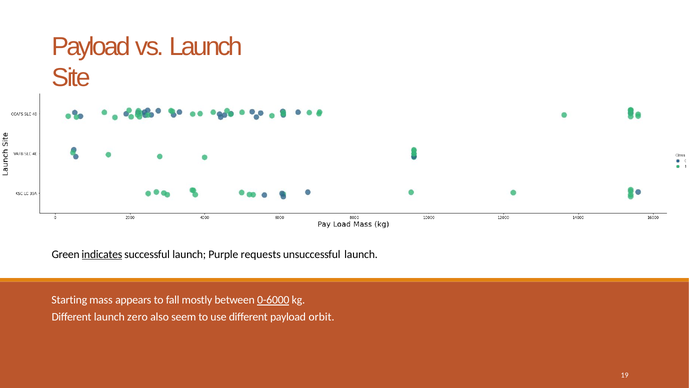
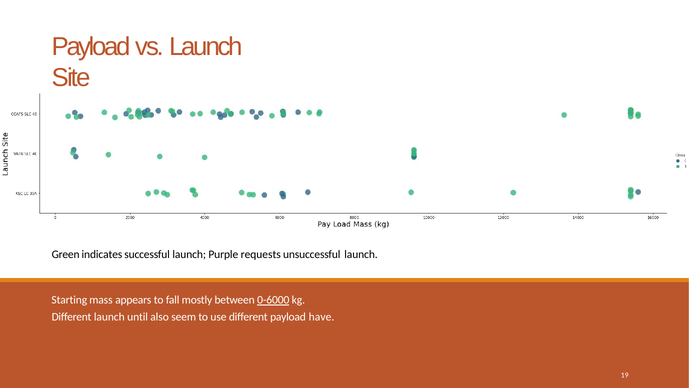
indicates underline: present -> none (102, 254)
zero: zero -> until (138, 316)
orbit: orbit -> have (322, 316)
